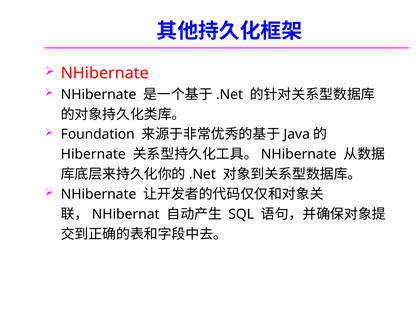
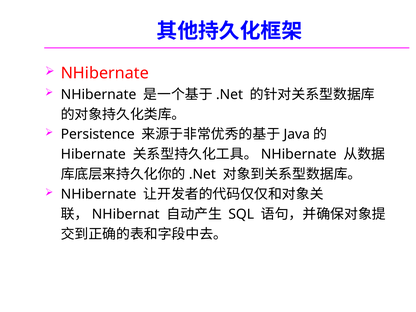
Foundation: Foundation -> Persistence (98, 134)
